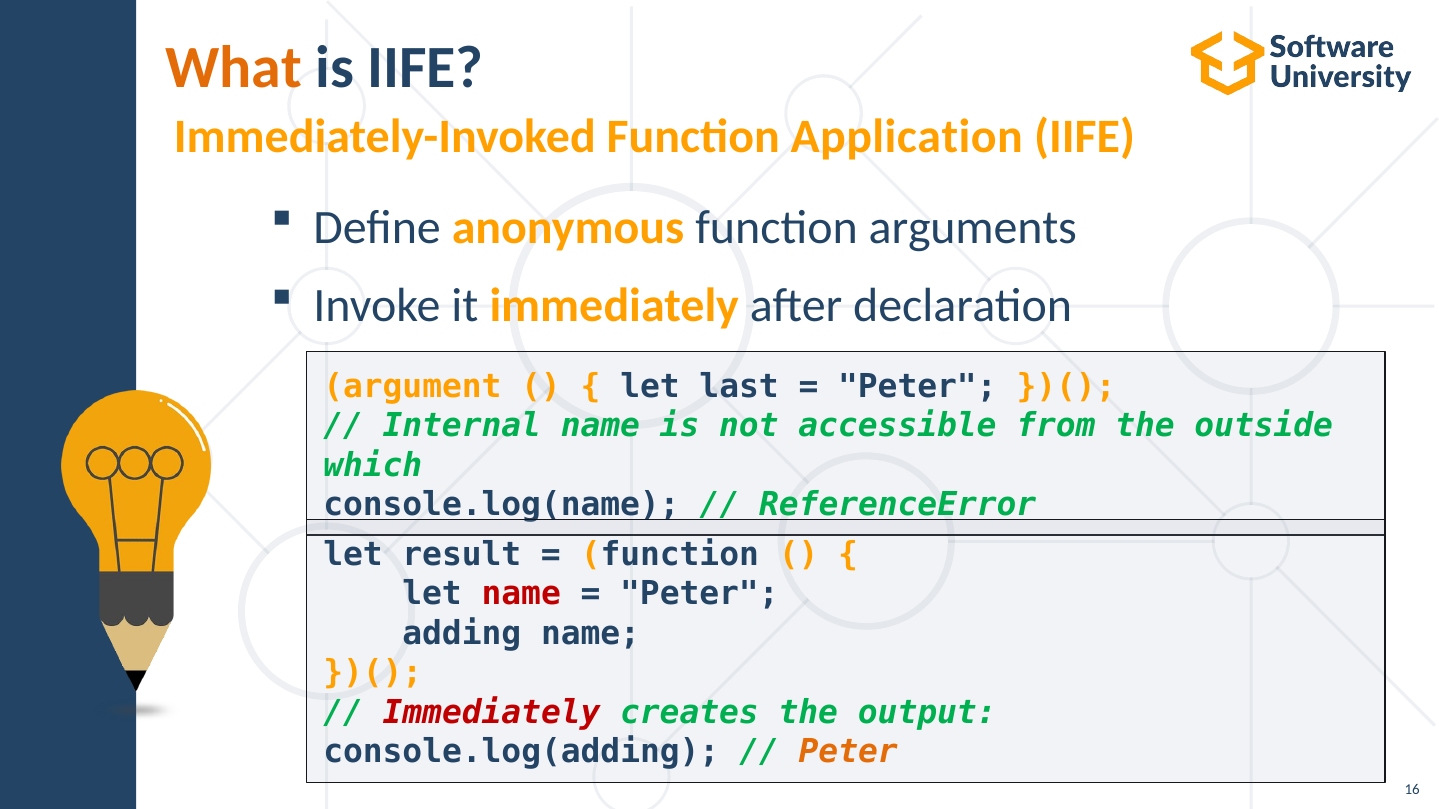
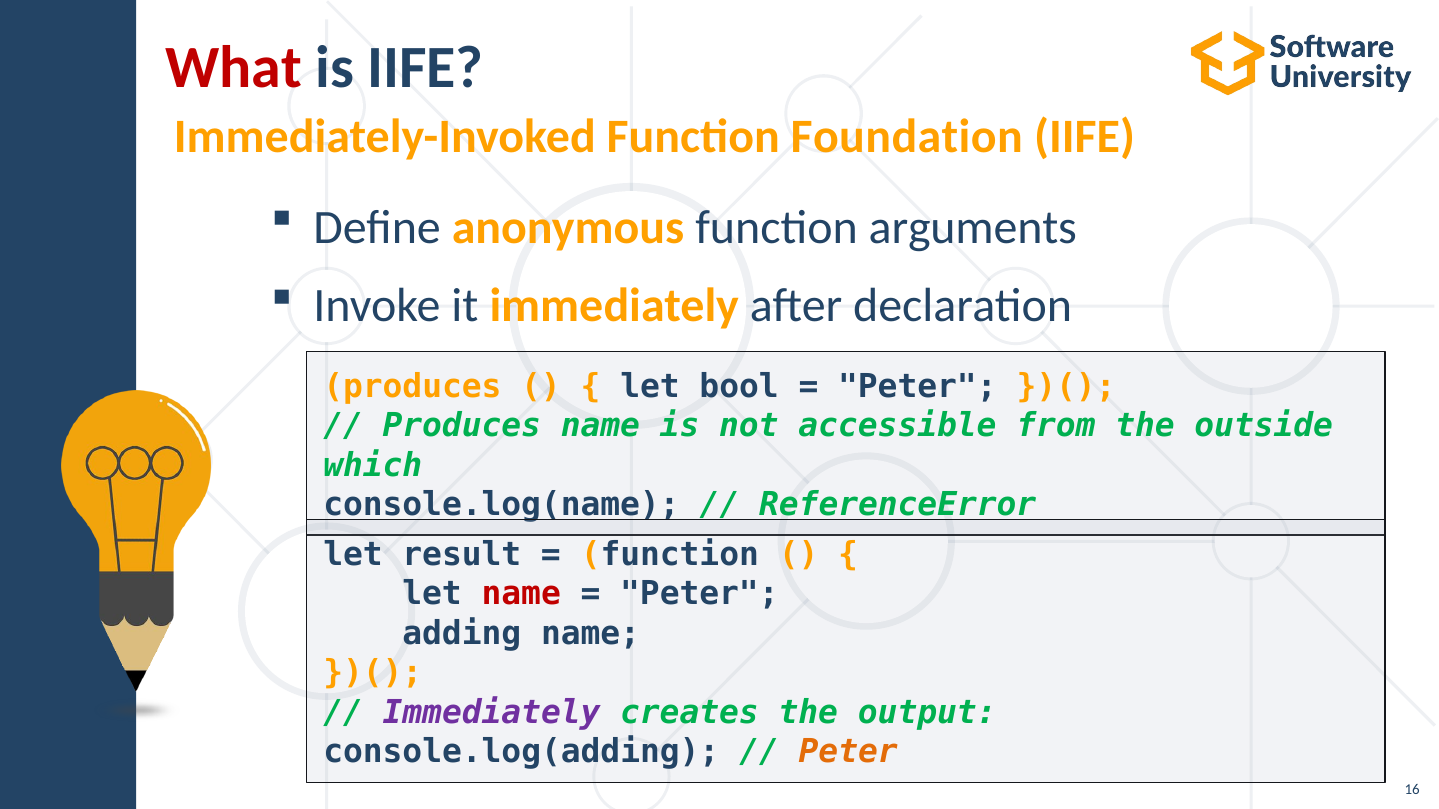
What colour: orange -> red (234, 68)
Application: Application -> Foundation (907, 136)
argument: argument -> produces (412, 386)
last: last -> bool (739, 386)
Internal: Internal -> Produces (462, 426)
Immediately colour: red -> purple (492, 713)
